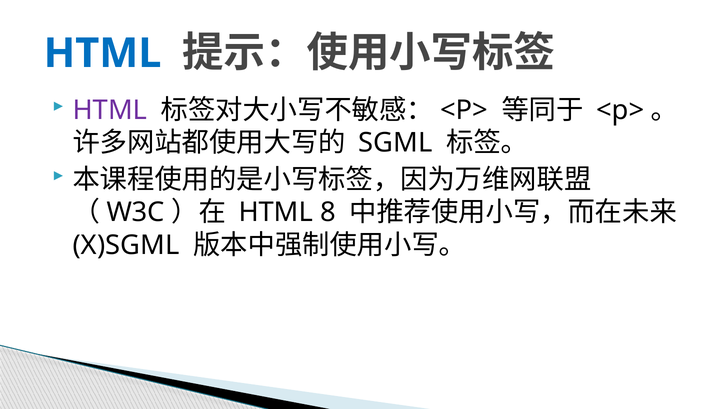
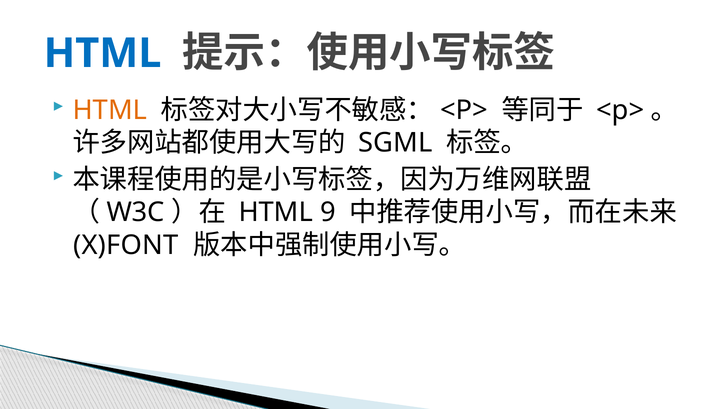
HTML colour: purple -> orange (110, 110)
8: 8 -> 9 (328, 213)
X)SGML: X)SGML -> X)FONT (126, 246)
